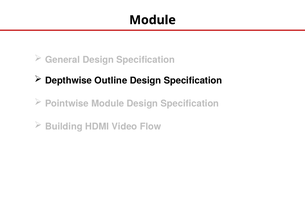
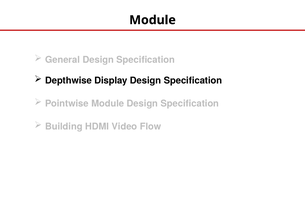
Outline: Outline -> Display (111, 81)
